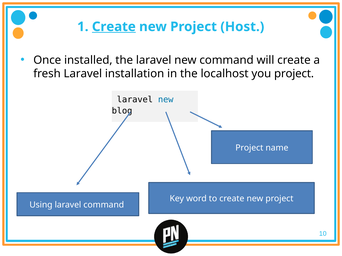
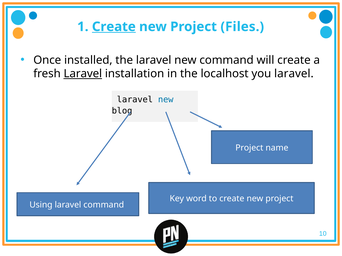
Host: Host -> Files (242, 27)
Laravel underline: none -> present (83, 74)
you project: project -> laravel (294, 74)
